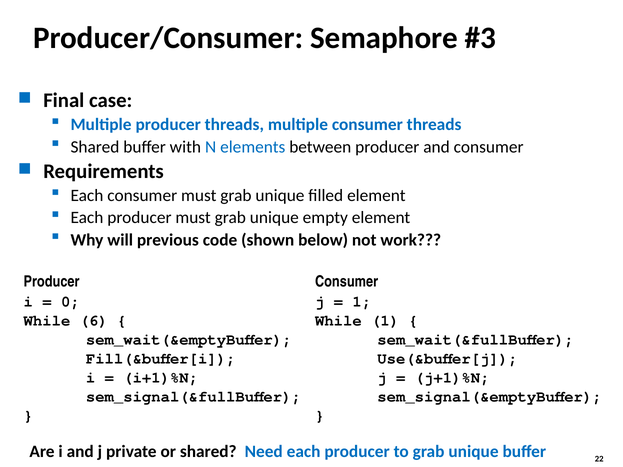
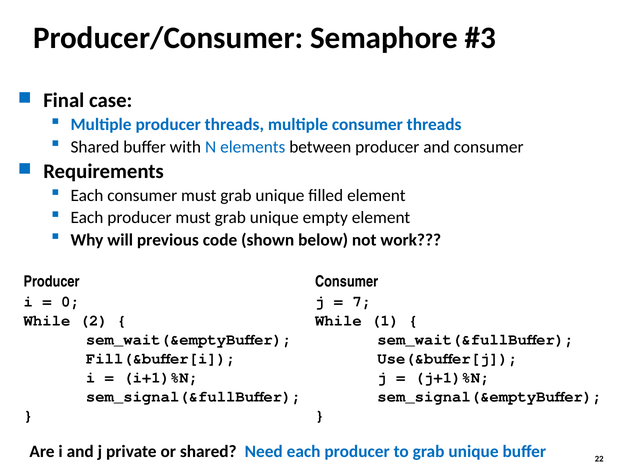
1: 1 -> 7 (362, 302)
6: 6 -> 2 (94, 321)
